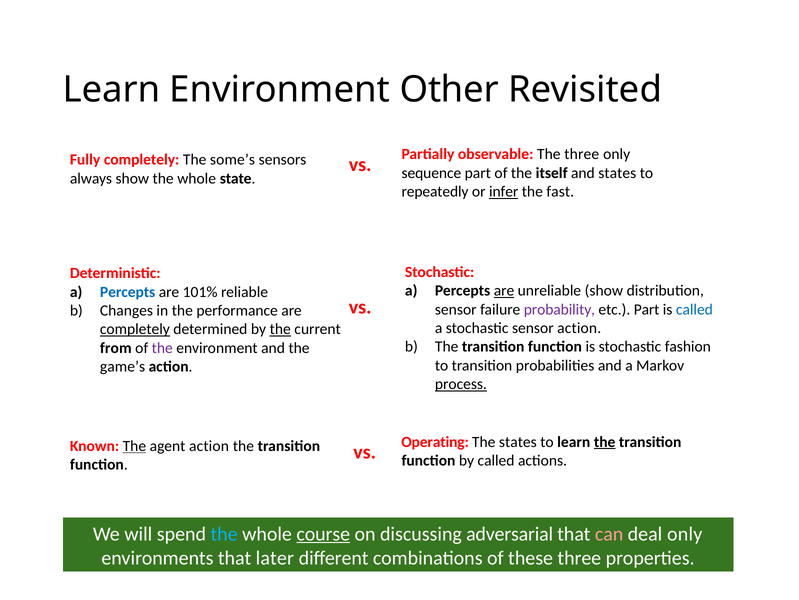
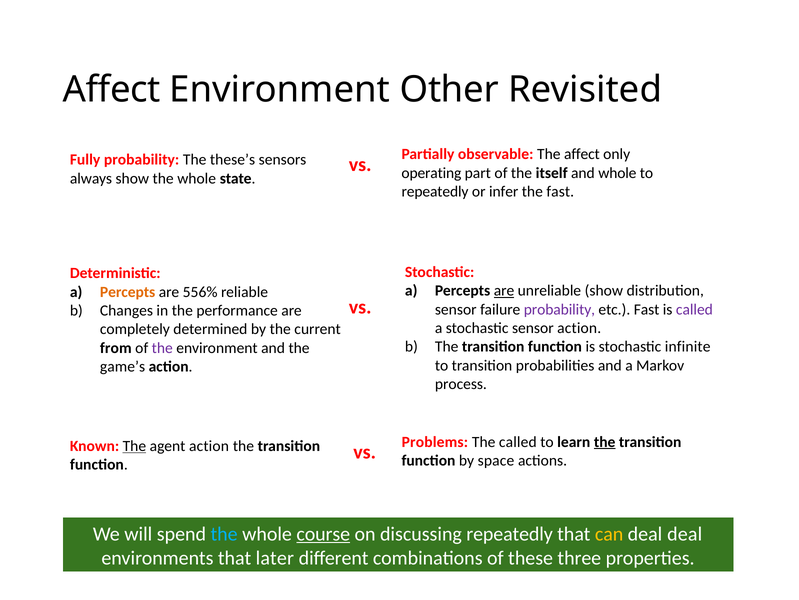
Learn: Learn -> Affect (112, 90)
The three: three -> affect (582, 154)
Fully completely: completely -> probability (142, 160)
some’s: some’s -> these’s (233, 160)
sequence: sequence -> operating (431, 173)
and states: states -> whole (617, 173)
infer underline: present -> none (504, 191)
Percepts colour: blue -> orange (128, 292)
101%: 101% -> 556% (200, 292)
etc Part: Part -> Fast (647, 309)
called colour: blue -> purple (694, 309)
completely underline: present -> none (135, 329)
the underline: present -> none (280, 329)
fashion: fashion -> infinite (688, 346)
process underline: present -> none (461, 384)
Operating: Operating -> Problems (435, 441)
The states: states -> called (518, 441)
by called: called -> space (496, 460)
discussing adversarial: adversarial -> repeatedly (510, 533)
can colour: pink -> yellow (609, 533)
deal only: only -> deal (685, 533)
